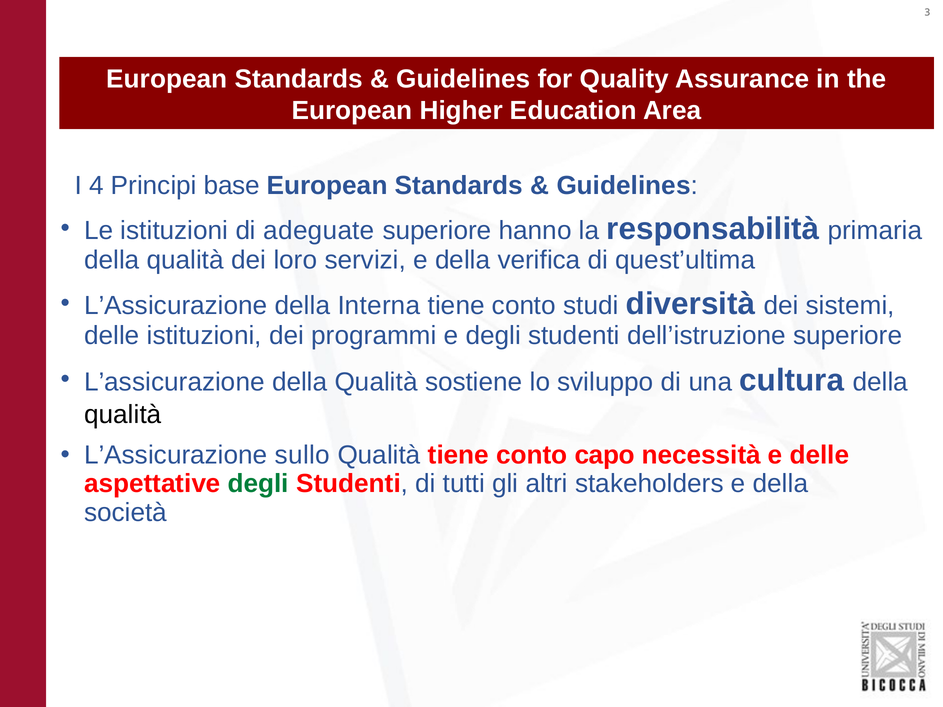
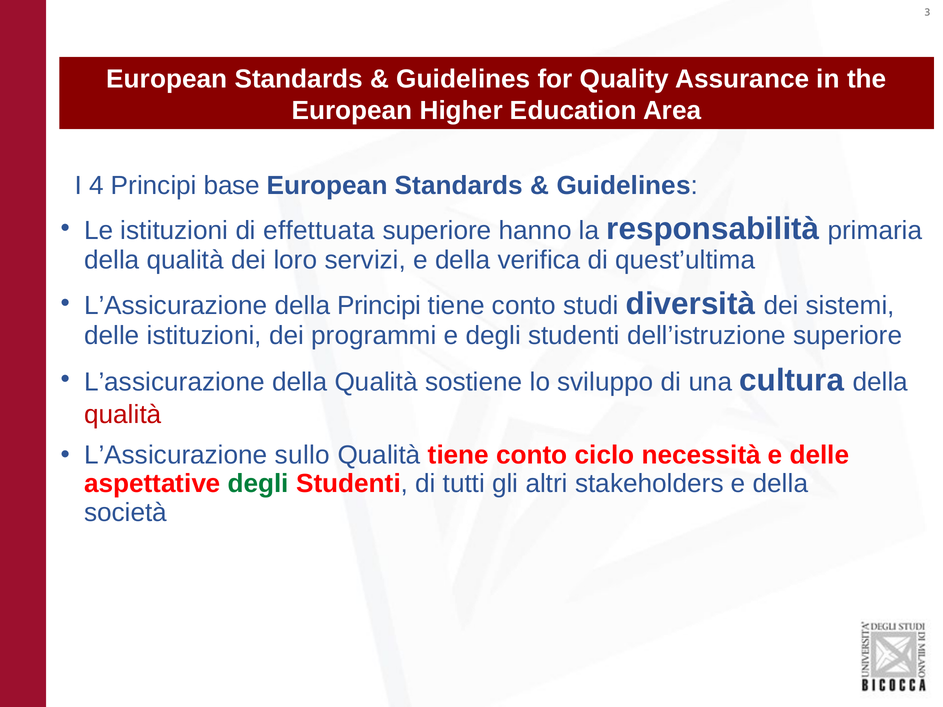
adeguate: adeguate -> effettuata (319, 230)
della Interna: Interna -> Principi (379, 306)
qualità colour: black -> red (123, 415)
capo: capo -> ciclo (605, 455)
